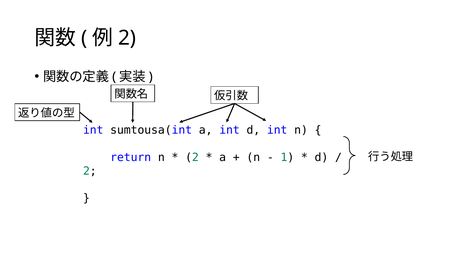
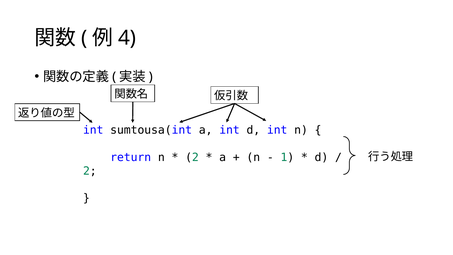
2: 2 -> 4 (127, 38)
